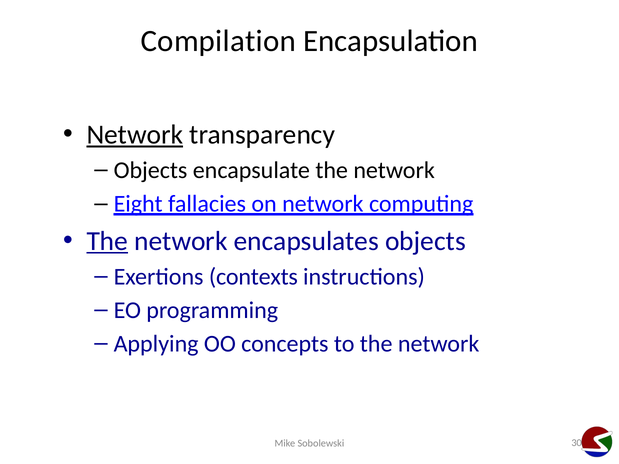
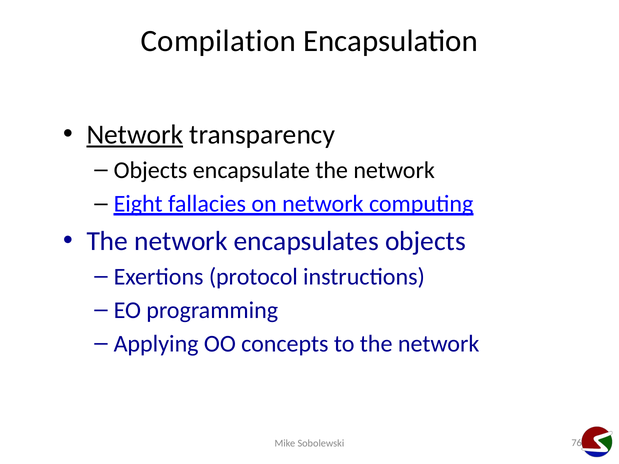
The underline: present -> none (107, 241)
contexts: contexts -> protocol (253, 277)
30: 30 -> 76 (577, 443)
